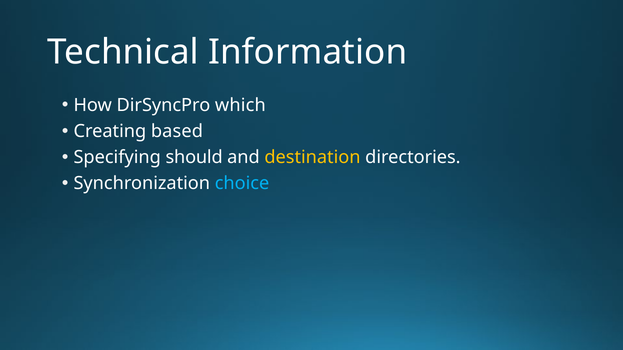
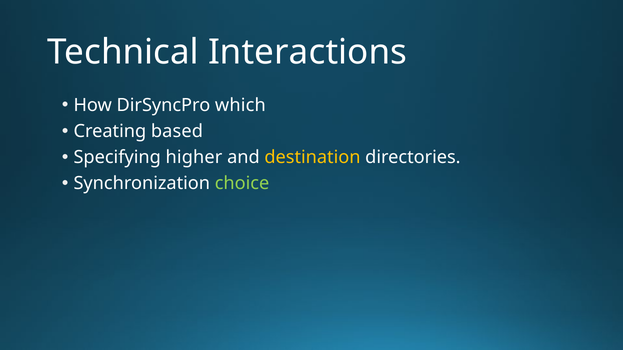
Information: Information -> Interactions (308, 52)
should: should -> higher (194, 158)
choice colour: light blue -> light green (242, 184)
